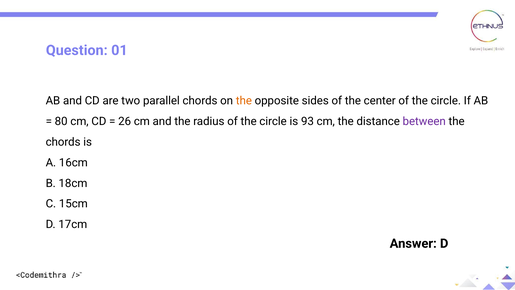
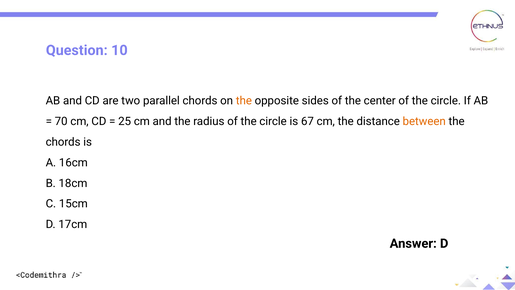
01: 01 -> 10 (119, 50)
80: 80 -> 70 (61, 121)
26: 26 -> 25 (125, 121)
93: 93 -> 67 (307, 121)
between colour: purple -> orange (424, 121)
